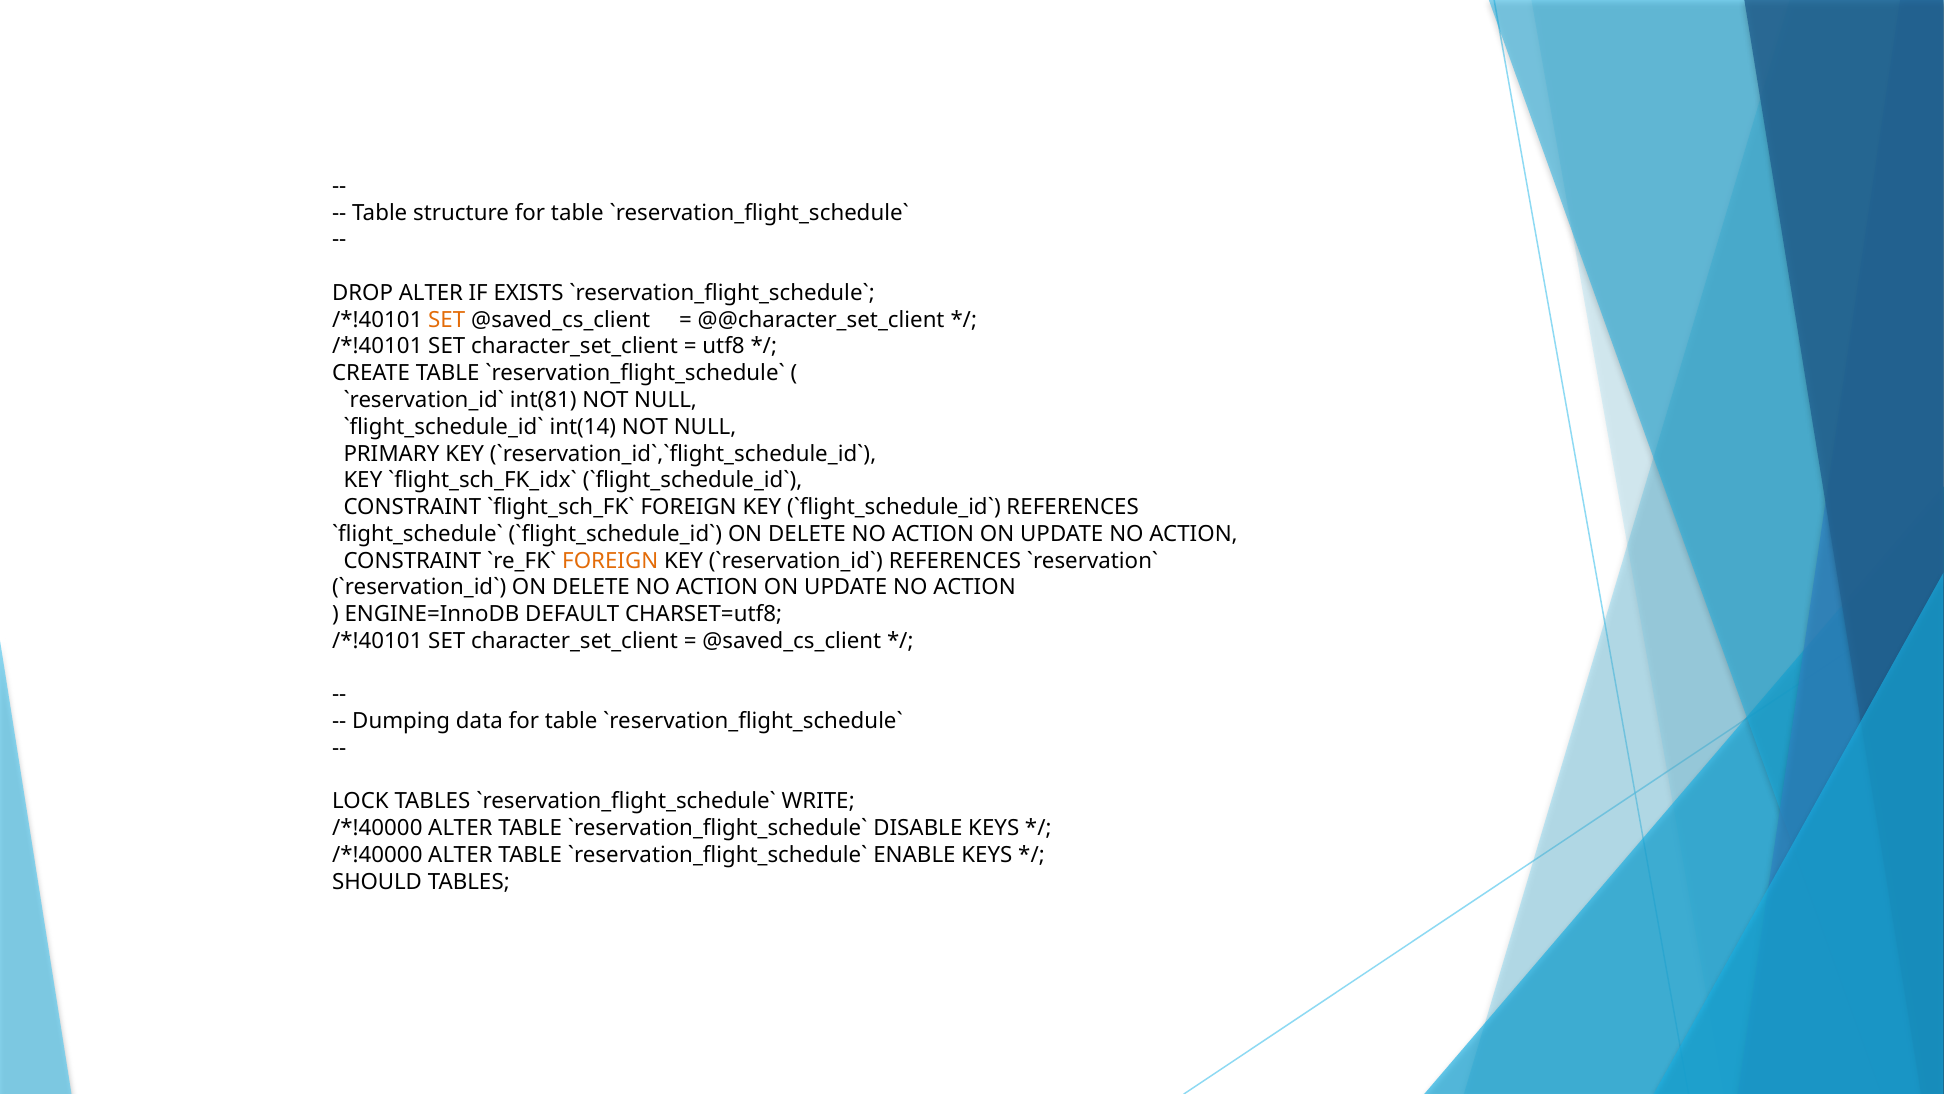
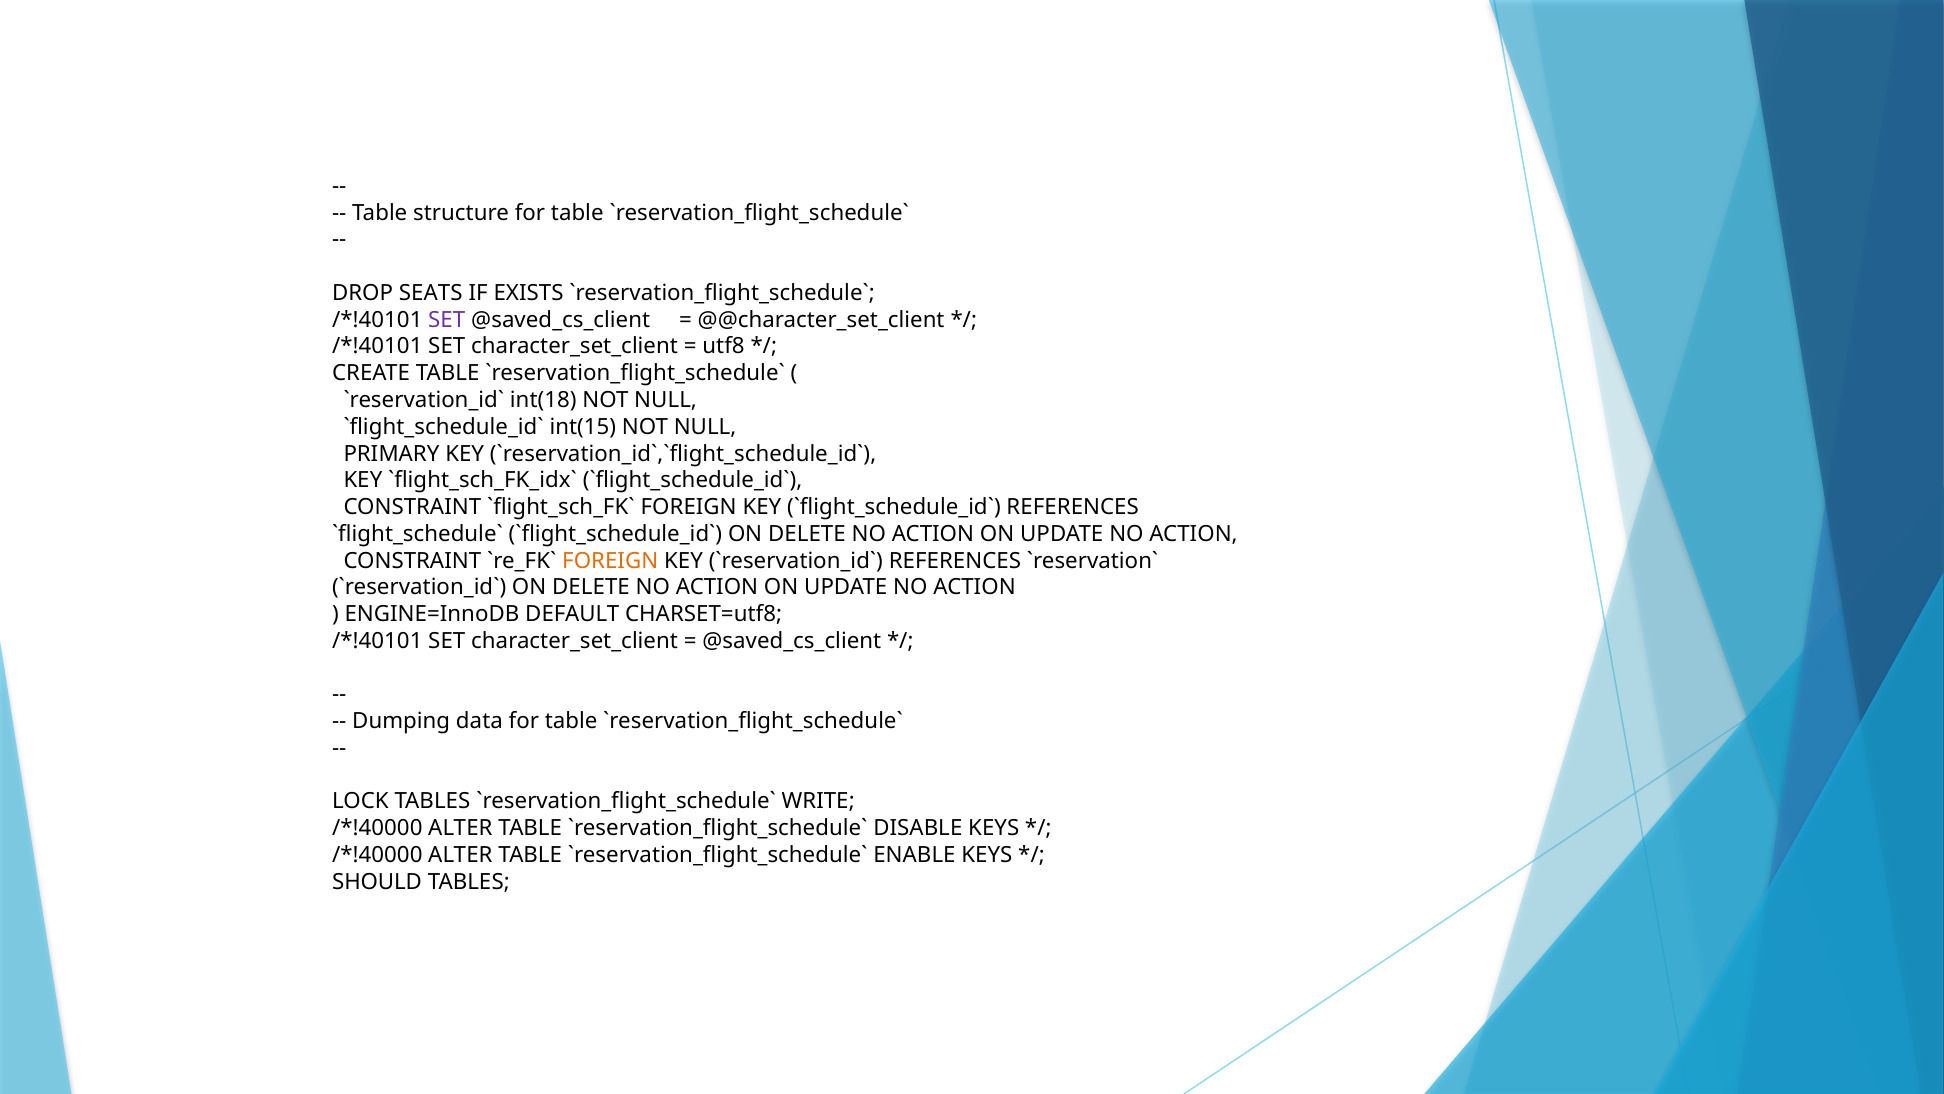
DROP ALTER: ALTER -> SEATS (431, 293)
SET colour: orange -> purple (447, 320)
int(81: int(81 -> int(18 (543, 400)
int(14: int(14 -> int(15 (583, 427)
